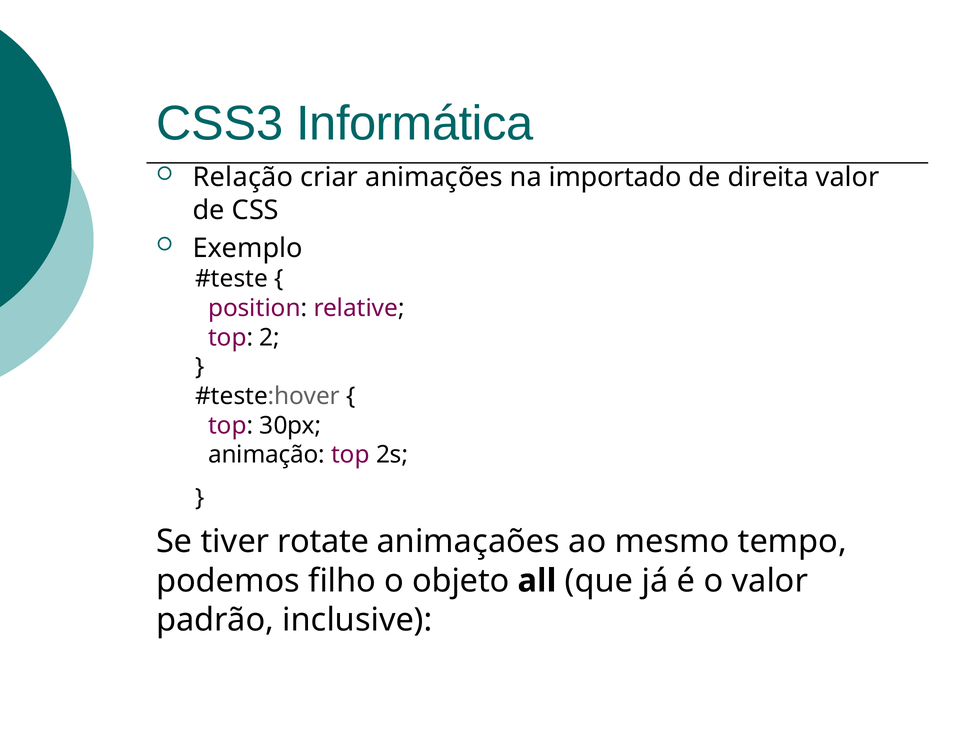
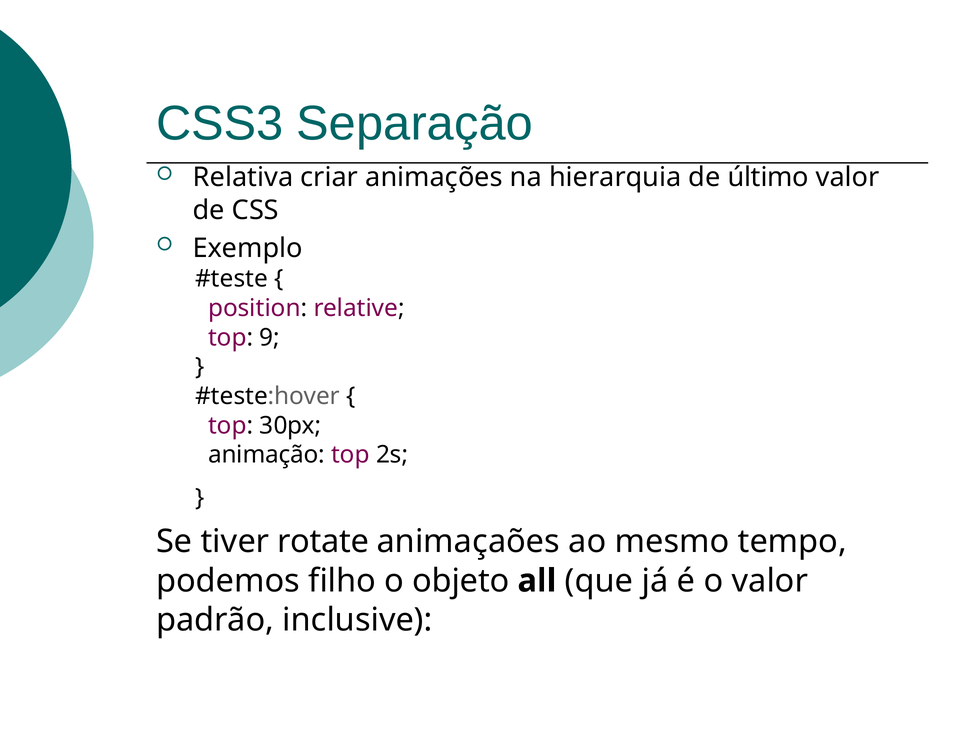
Informática: Informática -> Separação (415, 124)
Relação: Relação -> Relativa (243, 177)
importado: importado -> hierarquia (615, 177)
direita: direita -> último (768, 177)
2: 2 -> 9 (270, 337)
